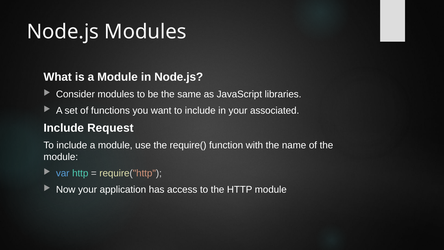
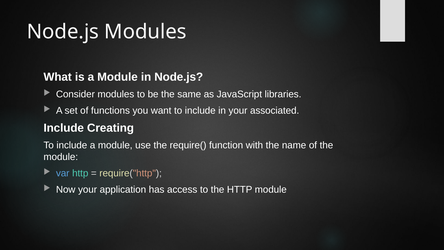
Request: Request -> Creating (110, 128)
